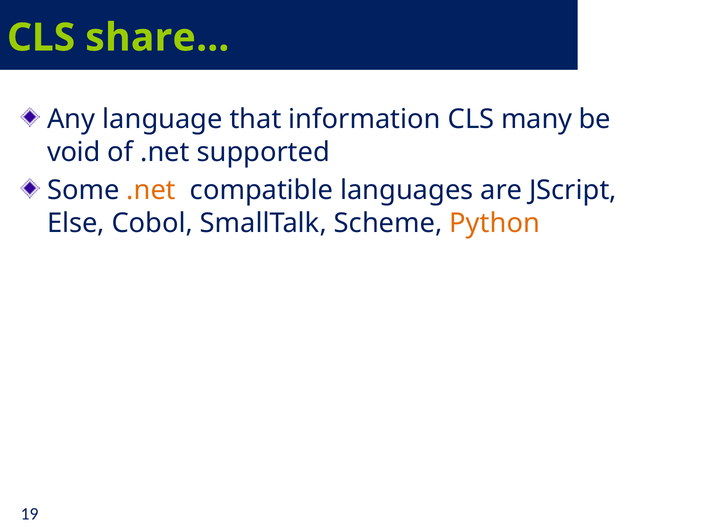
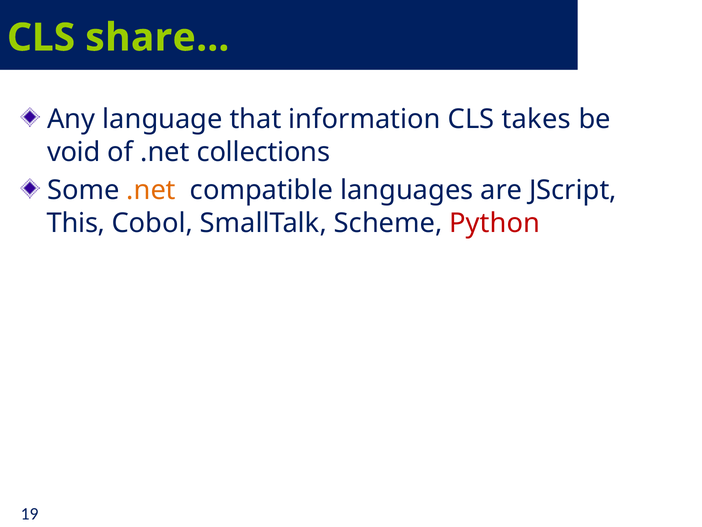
many: many -> takes (536, 119)
supported: supported -> collections (263, 152)
Else: Else -> This (76, 223)
Python colour: orange -> red (495, 223)
